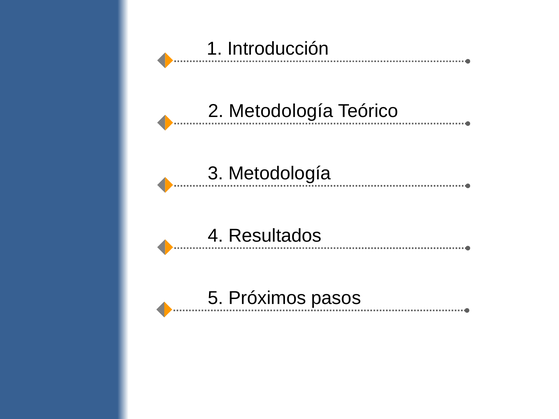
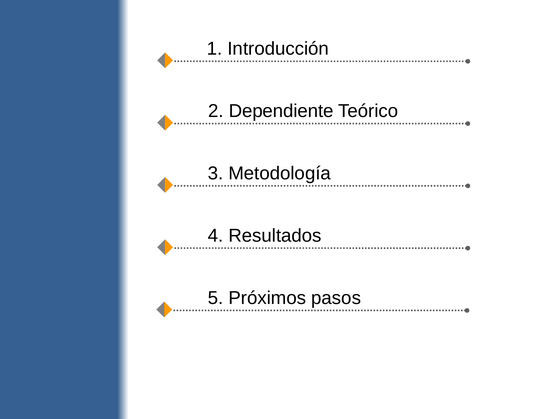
2 Metodología: Metodología -> Dependiente (281, 111)
